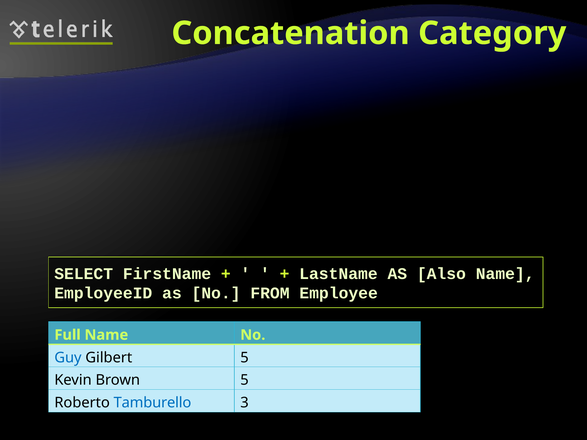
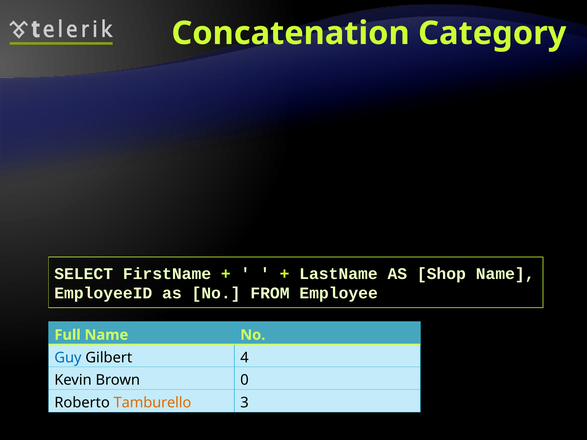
Also: Also -> Shop (441, 274)
Gilbert 5: 5 -> 4 (244, 358)
Brown 5: 5 -> 0 (244, 380)
Tamburello colour: blue -> orange (152, 403)
